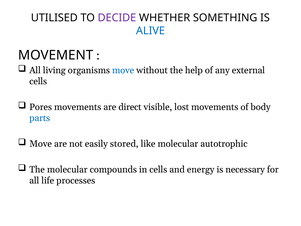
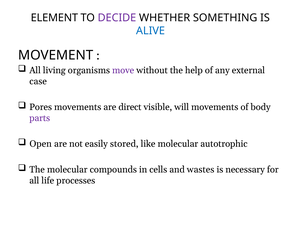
UTILISED: UTILISED -> ELEMENT (54, 18)
move colour: blue -> purple (123, 70)
cells: cells -> case (38, 81)
lost: lost -> will (182, 107)
parts colour: blue -> purple (40, 118)
Move: Move -> Open (41, 144)
energy: energy -> wastes (201, 169)
